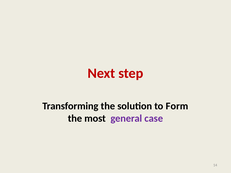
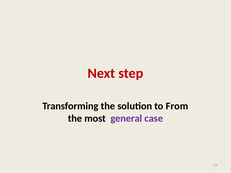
Form: Form -> From (177, 106)
